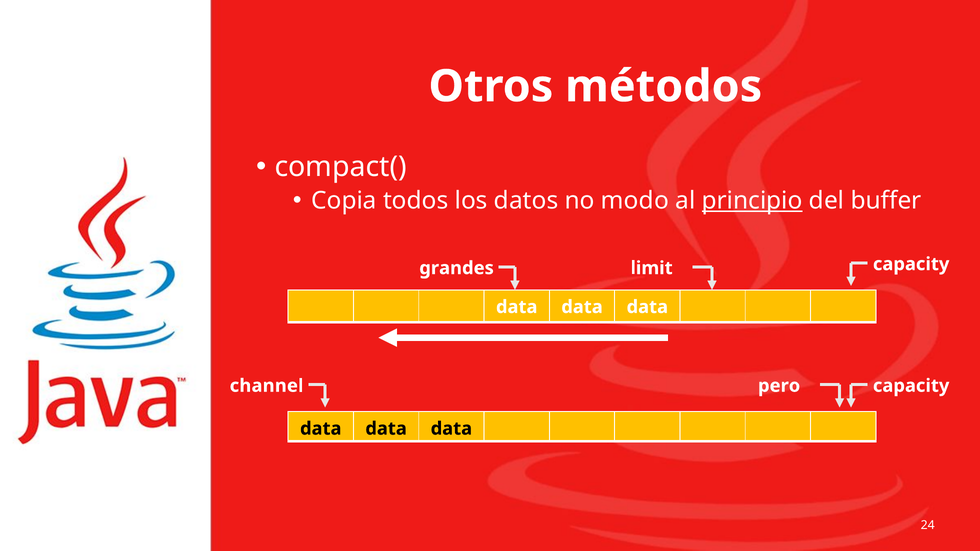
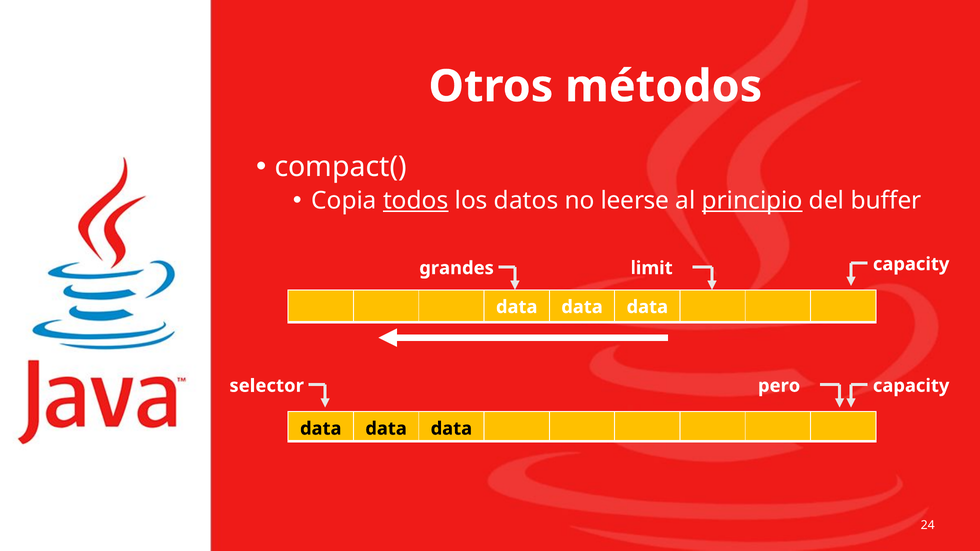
todos underline: none -> present (416, 201)
modo: modo -> leerse (635, 201)
channel: channel -> selector (267, 386)
